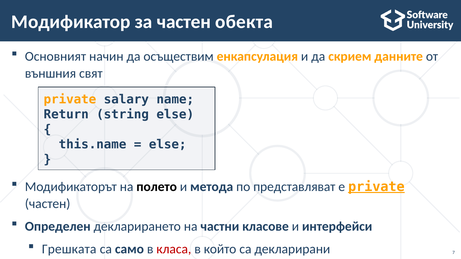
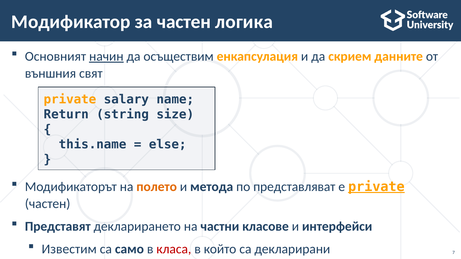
обекта: обекта -> логика (244, 22)
начин underline: none -> present (106, 56)
string else: else -> size (175, 115)
полето colour: black -> orange (157, 187)
Определен: Определен -> Представят (58, 227)
Грешката: Грешката -> Известим (69, 249)
